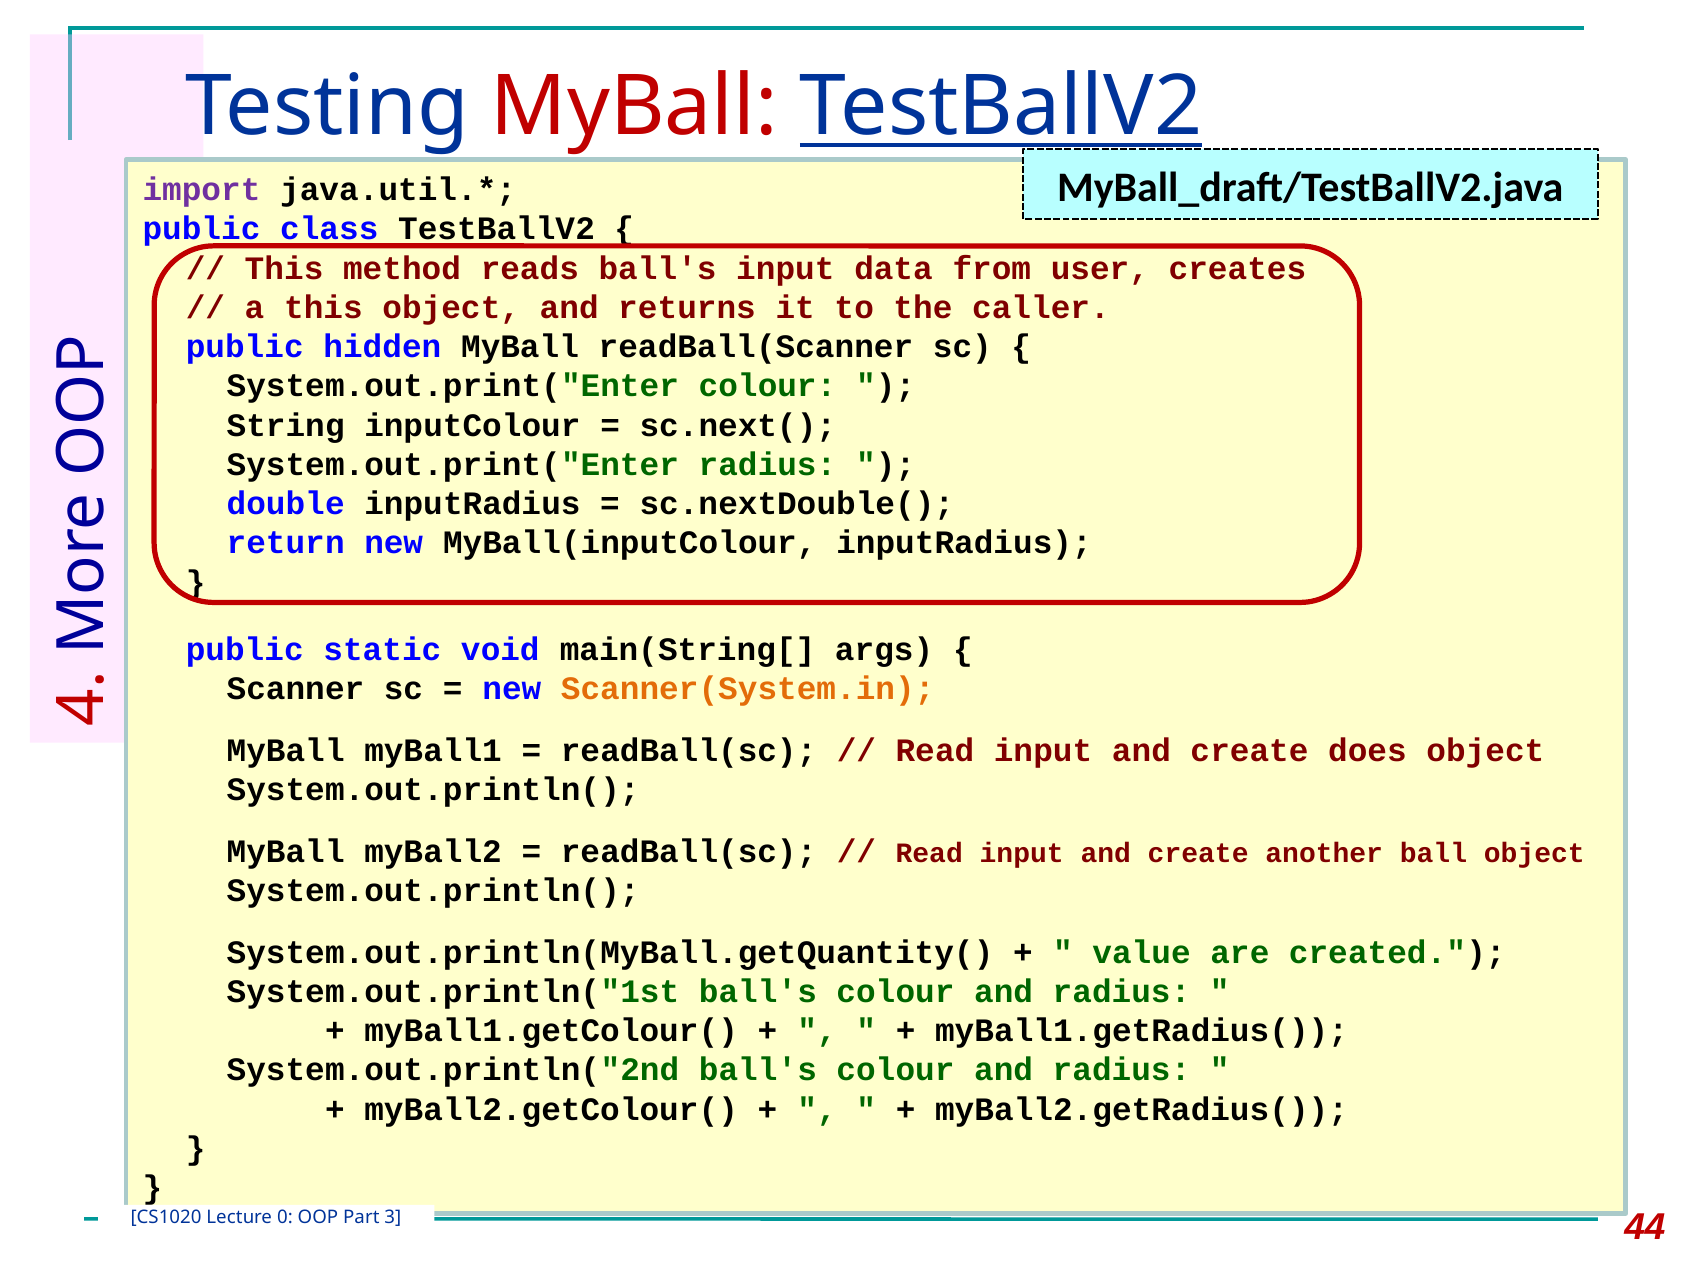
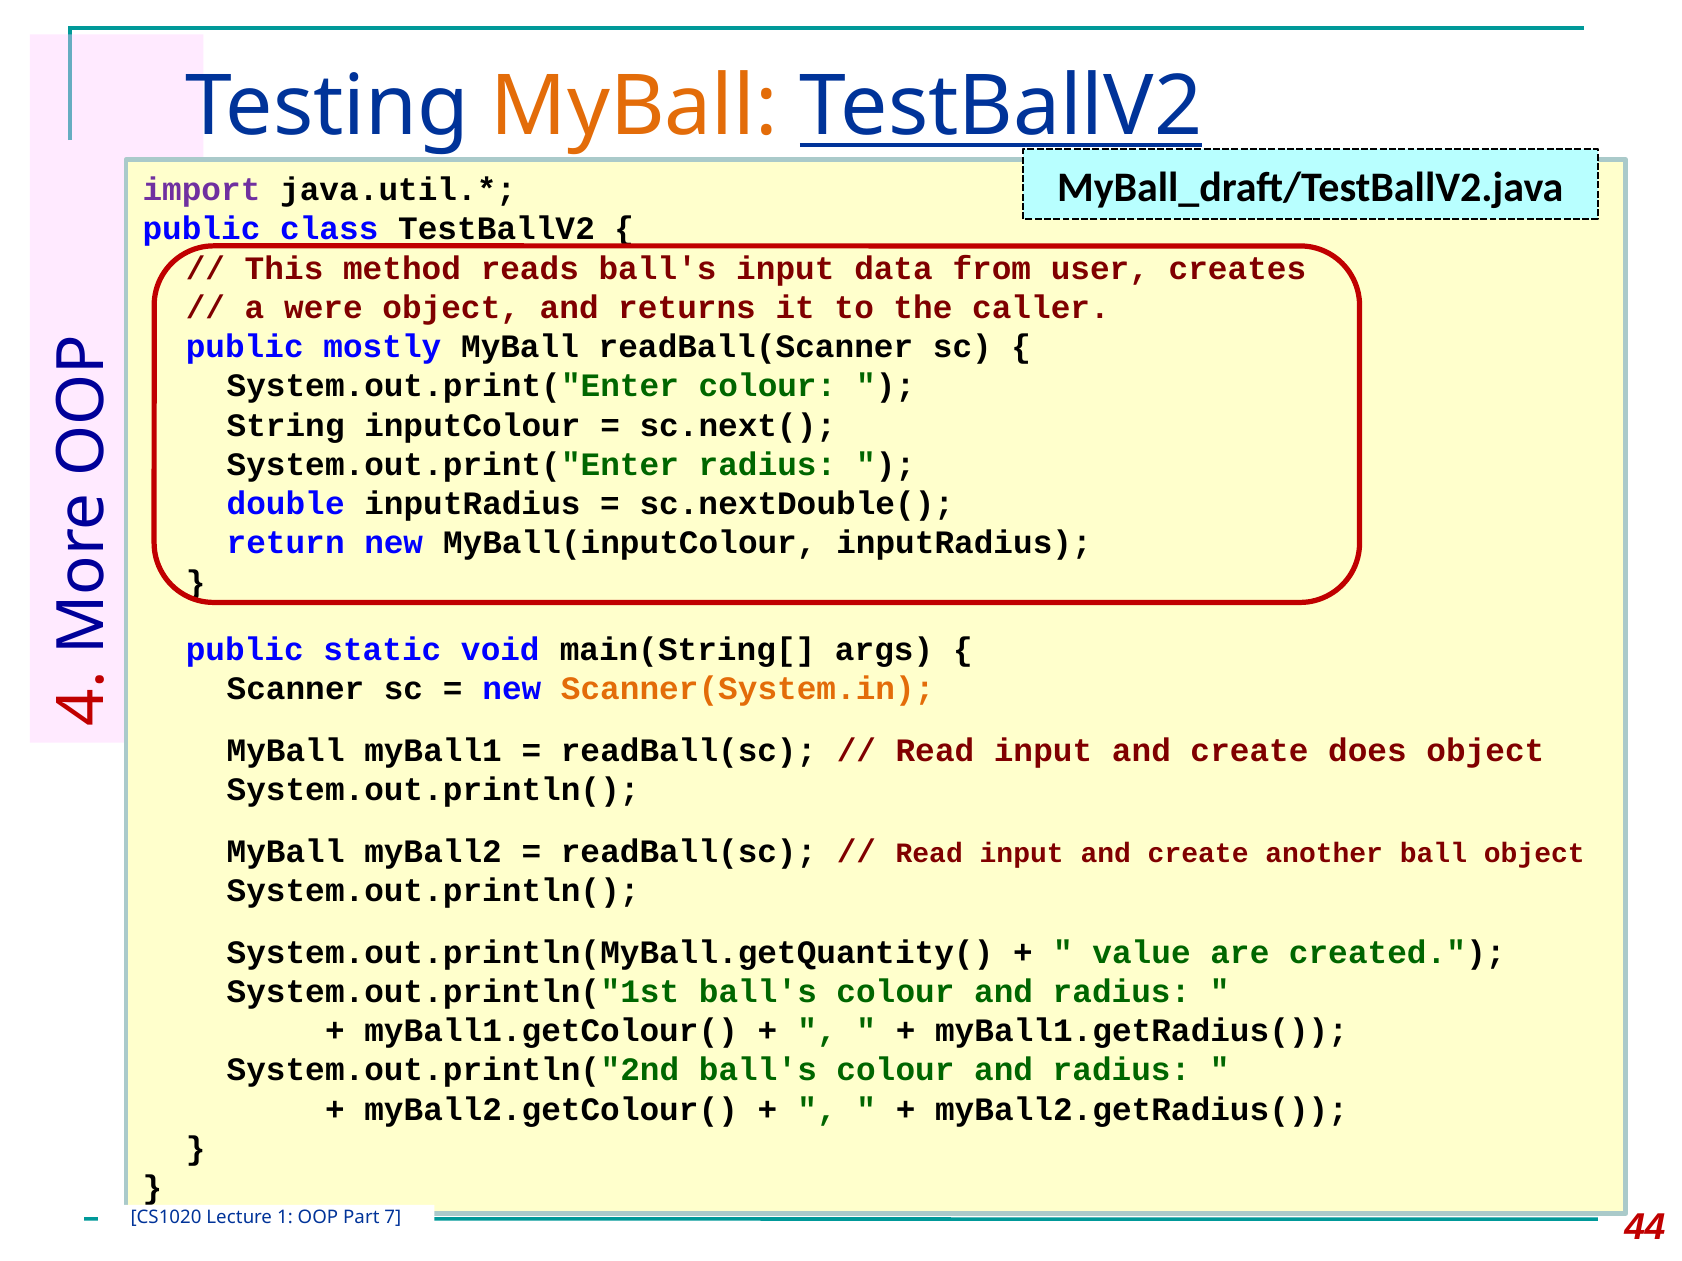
MyBall colour: red -> orange (634, 107)
a this: this -> were (323, 308)
hidden: hidden -> mostly (382, 347)
0: 0 -> 1 (285, 1218)
3: 3 -> 7 (393, 1218)
